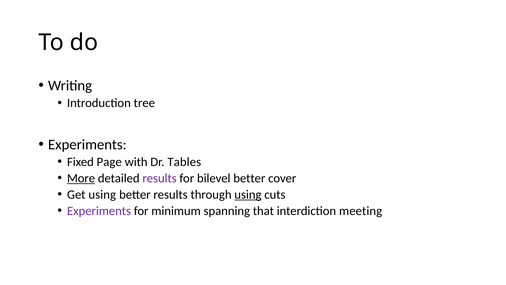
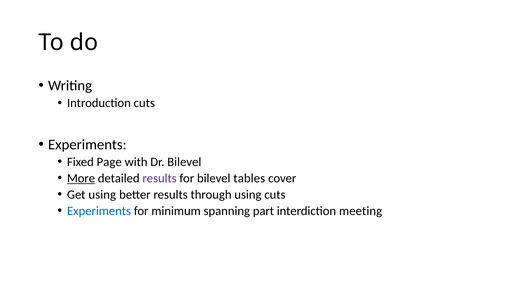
Introduction tree: tree -> cuts (144, 103)
Dr Tables: Tables -> Bilevel (184, 162)
bilevel better: better -> tables (249, 178)
using underline: present -> none (248, 194)
Experiments colour: purple -> blue (99, 211)
that: that -> part (263, 211)
